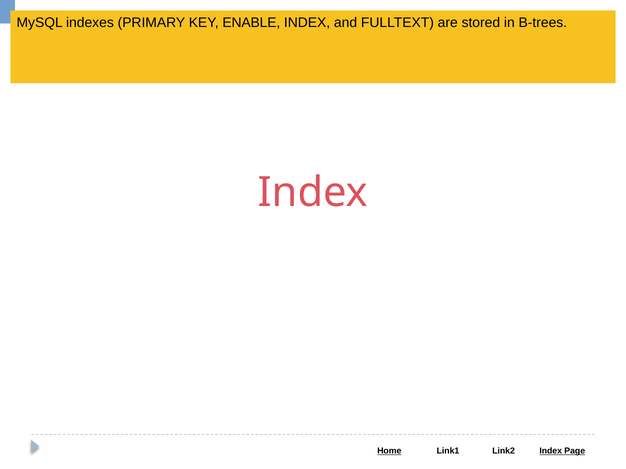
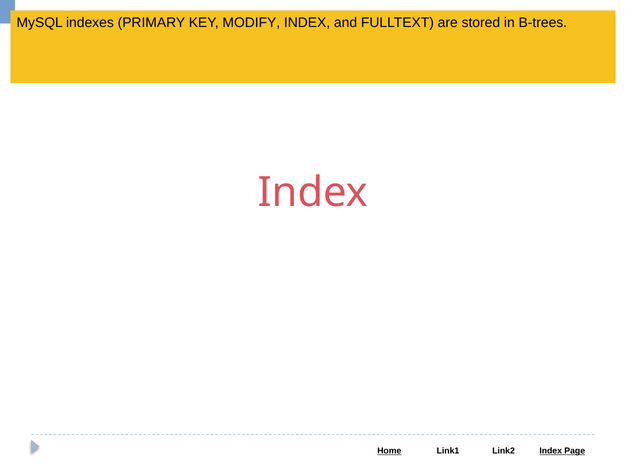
ENABLE: ENABLE -> MODIFY (251, 23)
